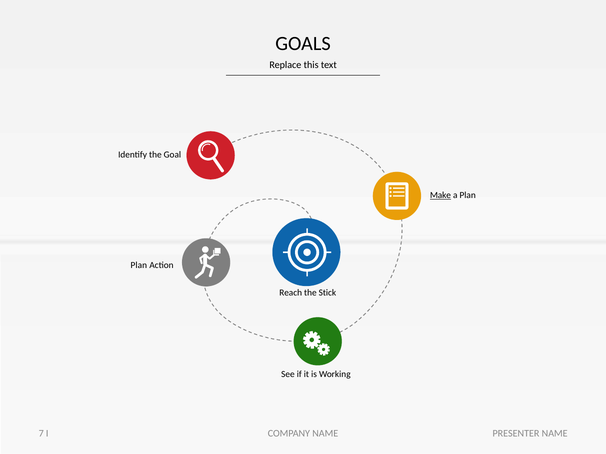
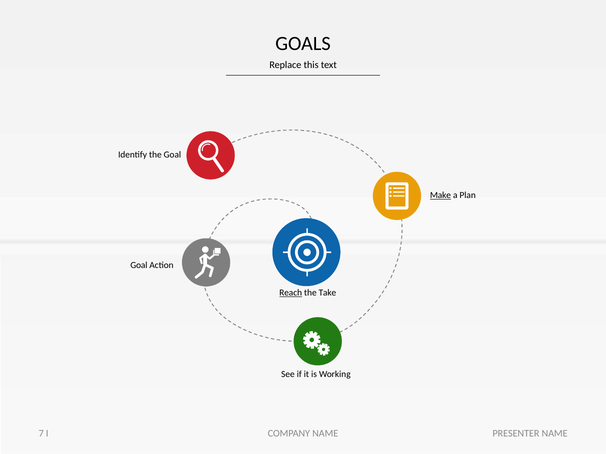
Plan: Plan -> Goal (139, 265)
Reach underline: none -> present (291, 293)
Stick: Stick -> Take (327, 293)
